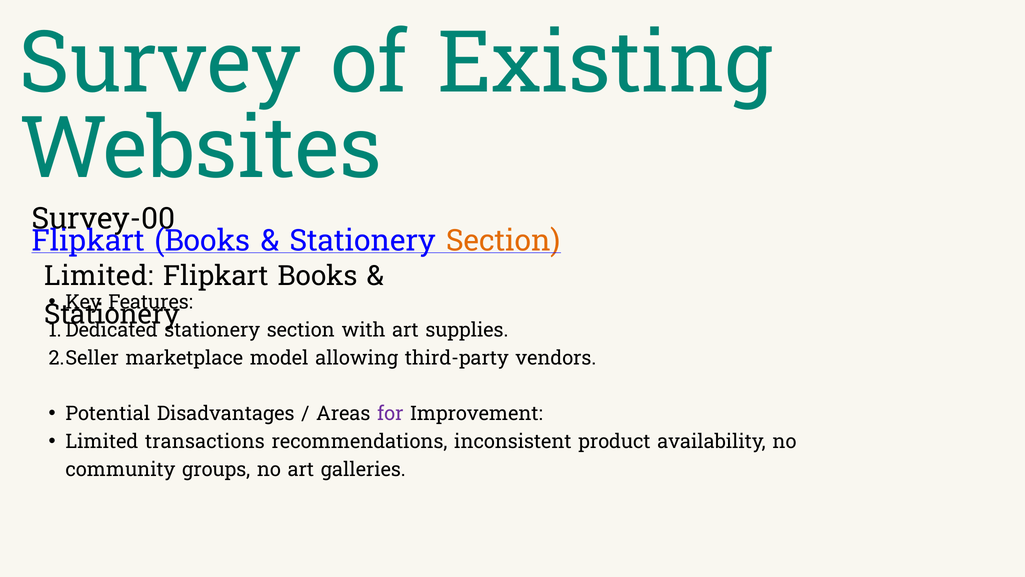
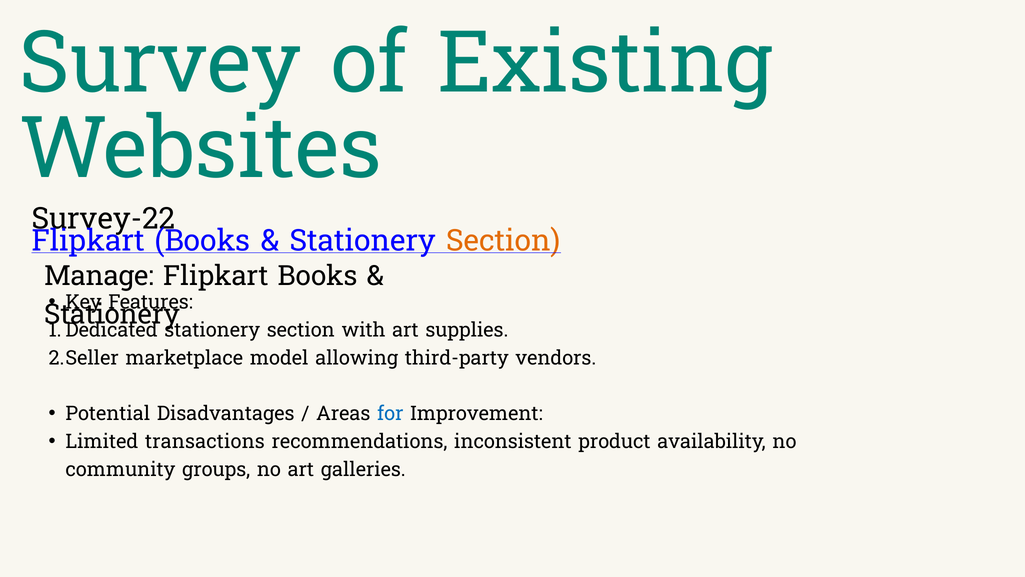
Survey-00: Survey-00 -> Survey-22 (103, 219)
Limited: Limited -> Manage (99, 276)
for colour: purple -> blue (390, 413)
